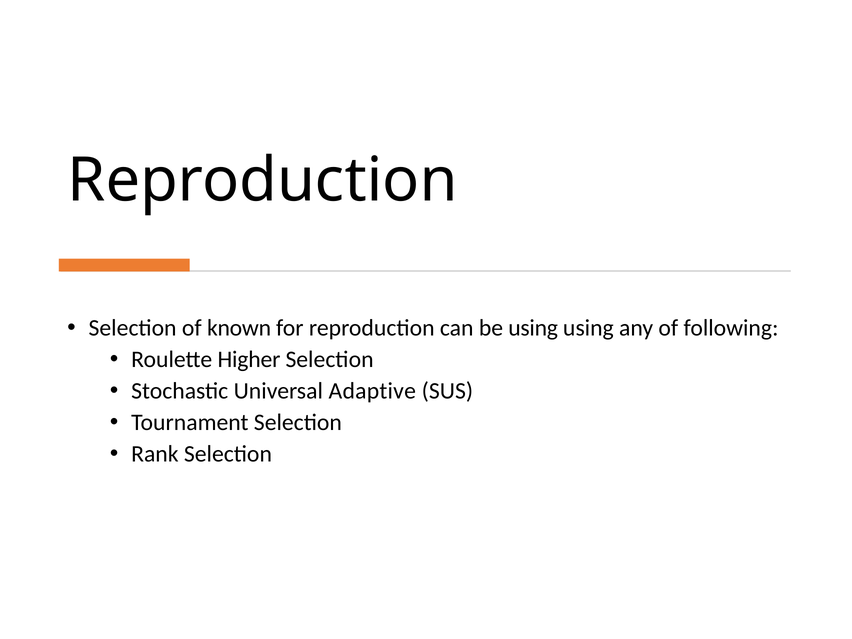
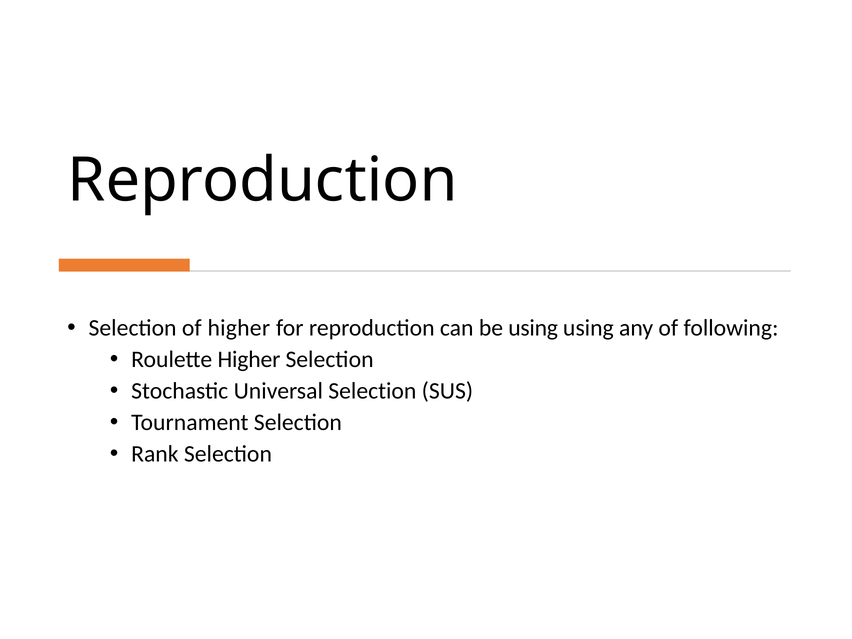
of known: known -> higher (239, 328)
Universal Adaptive: Adaptive -> Selection (372, 391)
